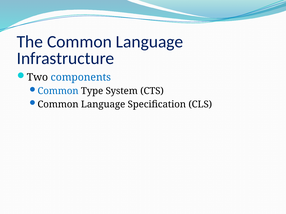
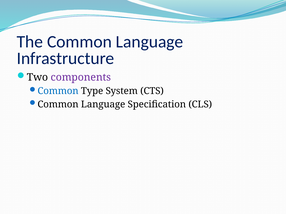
components colour: blue -> purple (81, 77)
